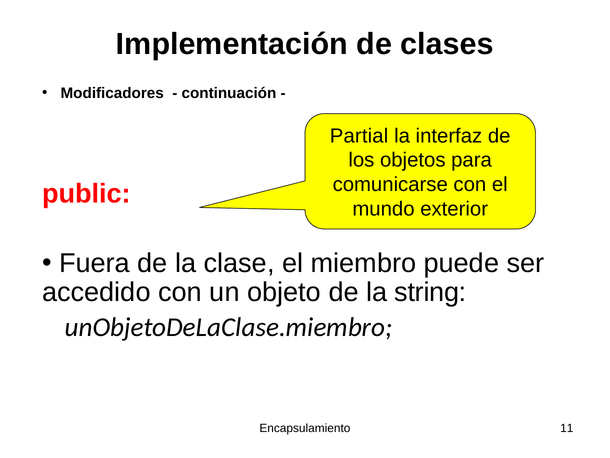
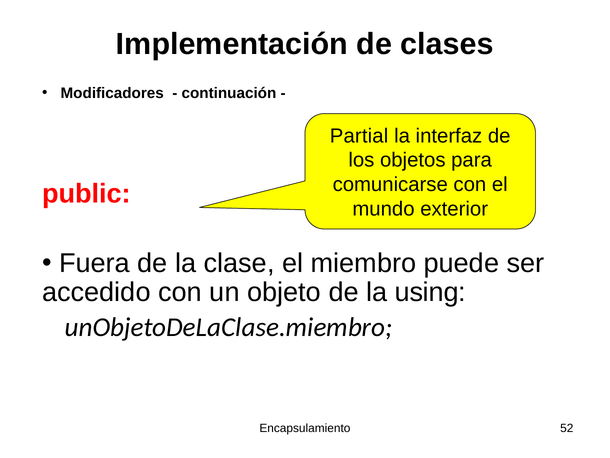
string: string -> using (430, 292)
11: 11 -> 52 (567, 428)
